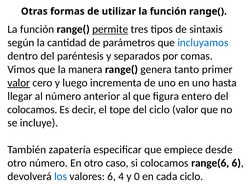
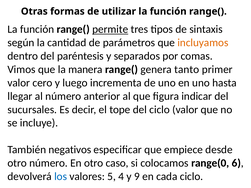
incluyamos colour: blue -> orange (203, 43)
valor underline: present -> none (19, 83)
entero: entero -> indicar (197, 96)
colocamos: colocamos -> sucursales (32, 110)
zapatería: zapatería -> negativos (70, 150)
range(6: range(6 -> range(0 (210, 163)
valores 6: 6 -> 5 (112, 177)
0: 0 -> 9 (137, 177)
